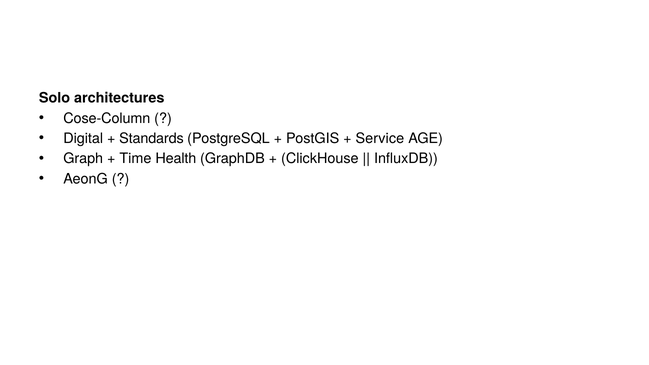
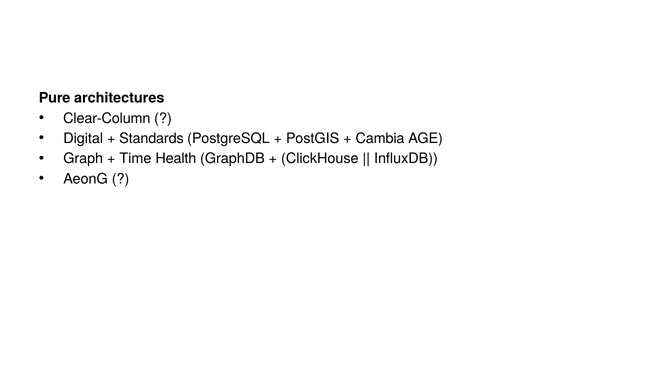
Solo: Solo -> Pure (55, 98)
Cose-Column: Cose-Column -> Clear-Column (107, 118)
Service: Service -> Cambia (380, 138)
